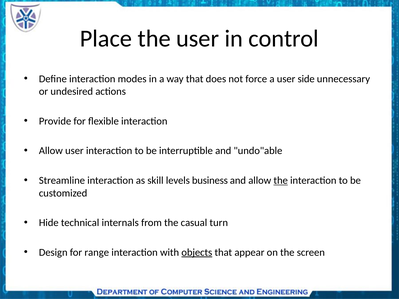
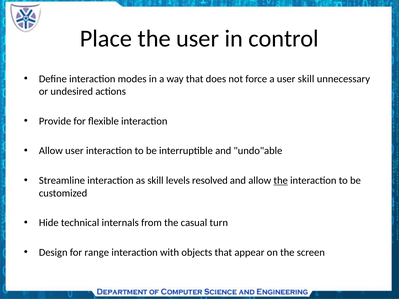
user side: side -> skill (306, 79)
business: business -> resolved (210, 181)
objects underline: present -> none (197, 253)
